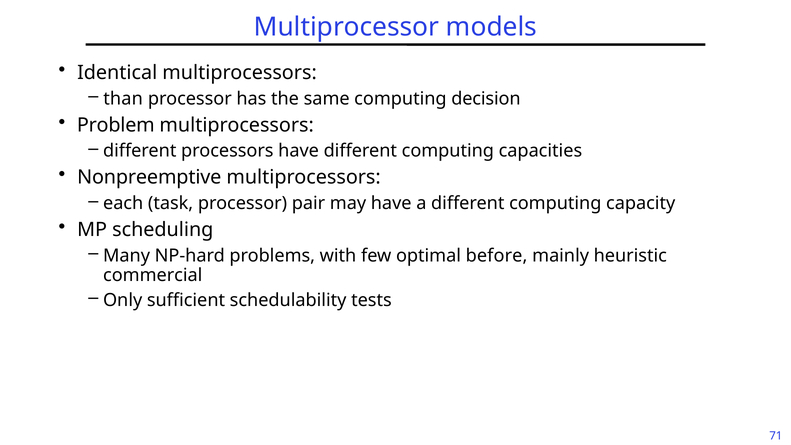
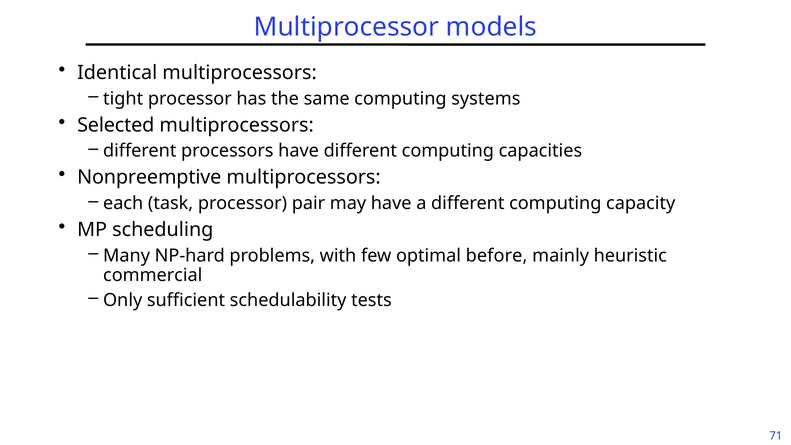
than: than -> tight (123, 99)
decision: decision -> systems (486, 99)
Problem: Problem -> Selected (116, 125)
